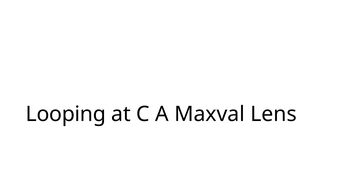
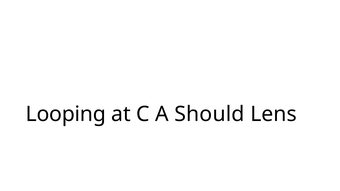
Maxval: Maxval -> Should (209, 114)
